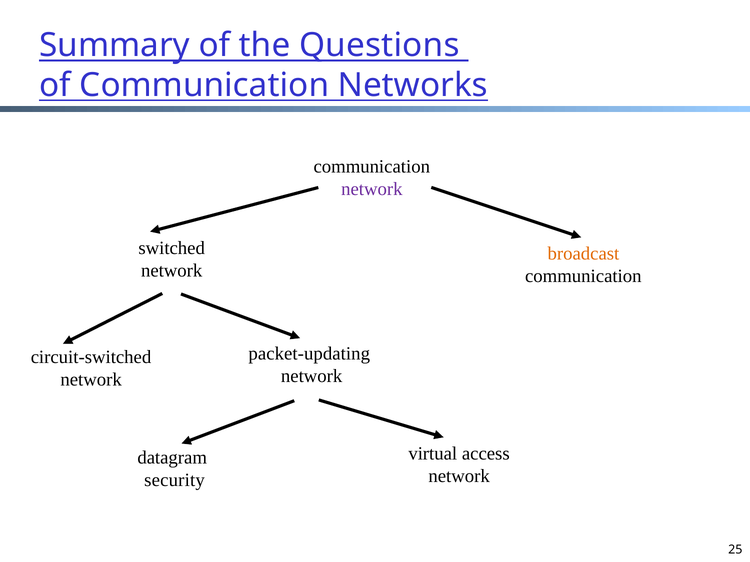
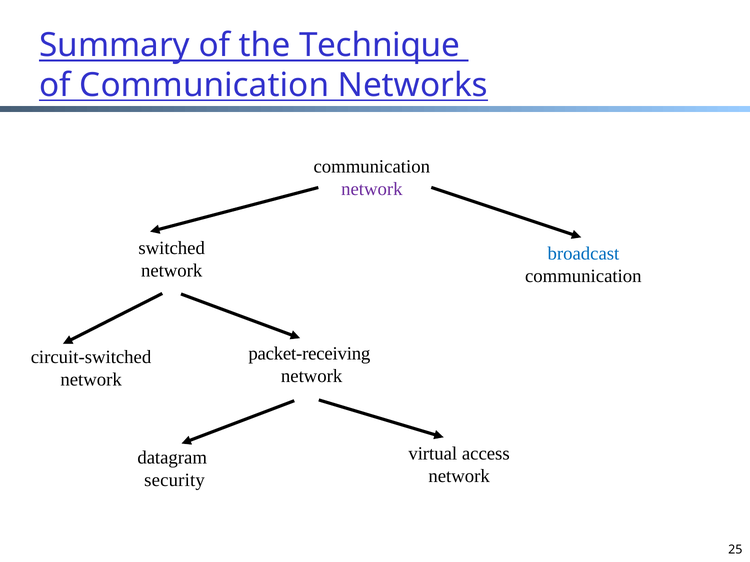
Questions: Questions -> Technique (380, 45)
broadcast colour: orange -> blue (583, 254)
packet-updating: packet-updating -> packet-receiving (309, 354)
